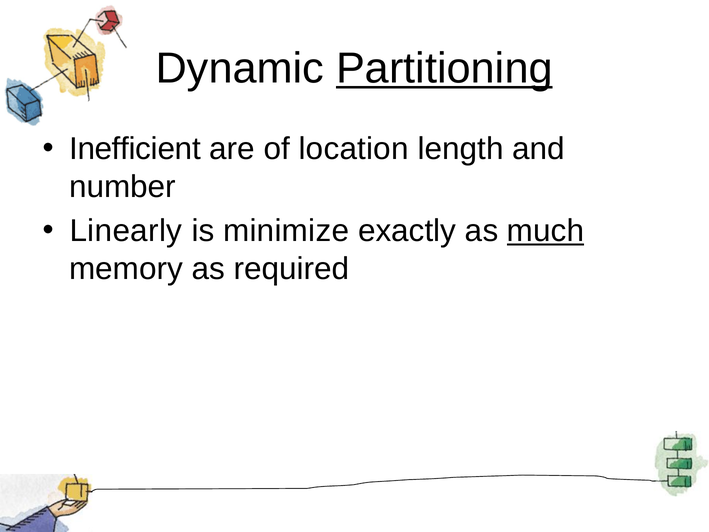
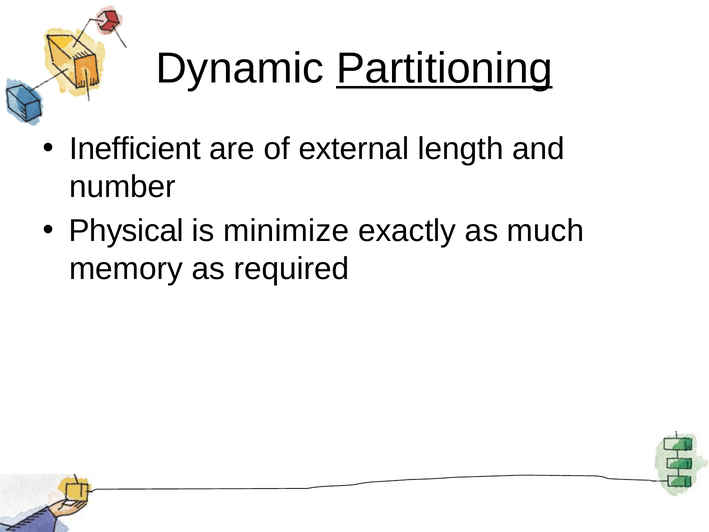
location: location -> external (354, 149)
Linearly: Linearly -> Physical (126, 231)
much underline: present -> none (546, 231)
